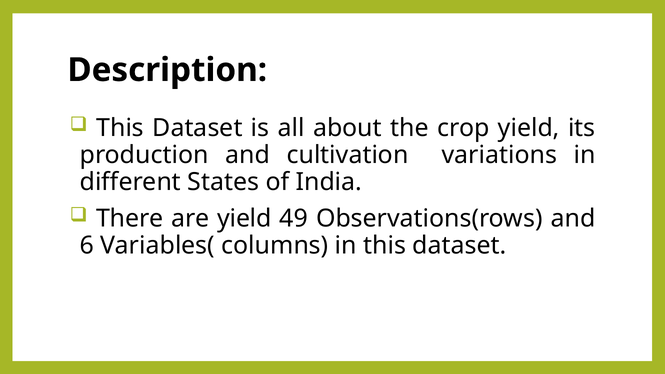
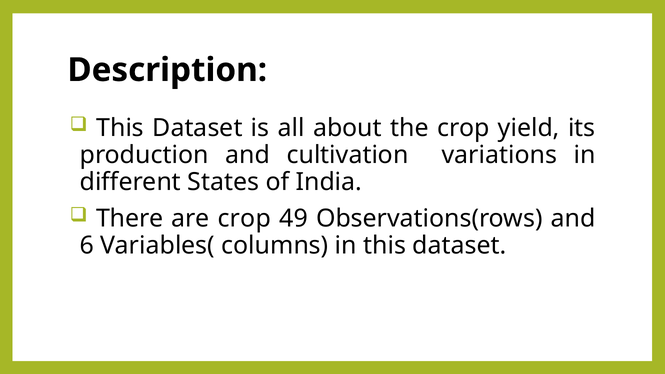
are yield: yield -> crop (244, 219)
